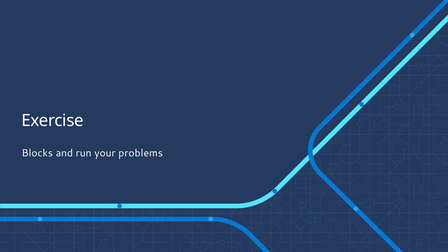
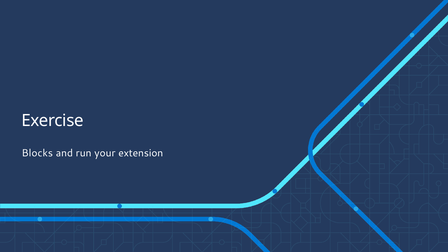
problems: problems -> extension (141, 153)
